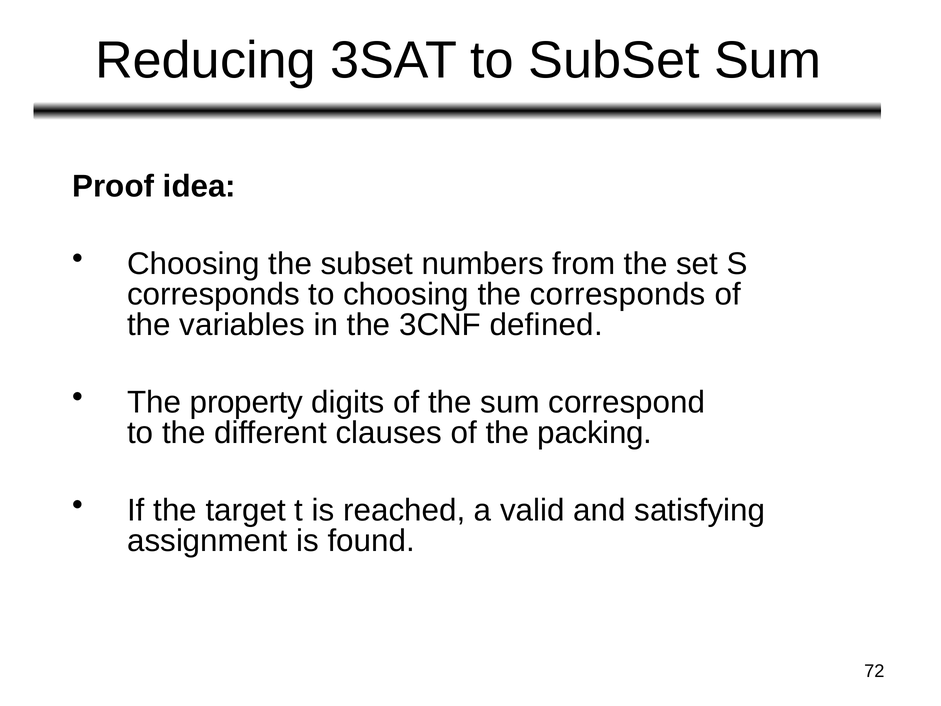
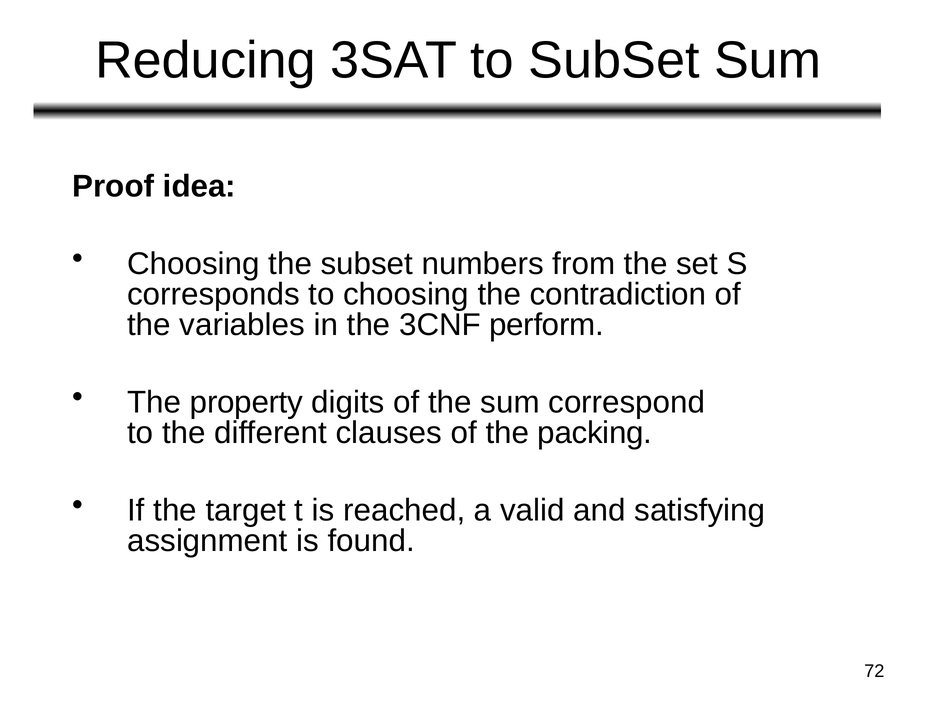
the corresponds: corresponds -> contradiction (618, 294)
defined: defined -> perform (546, 325)
